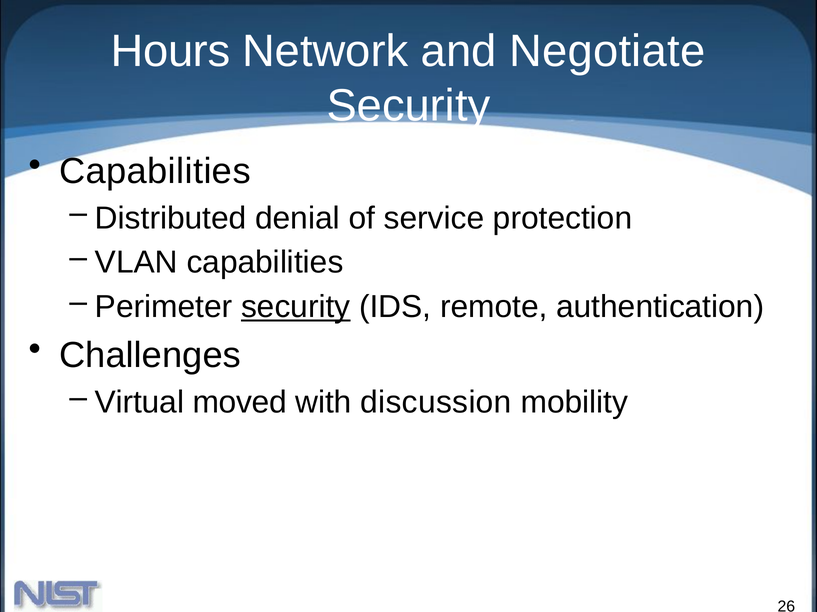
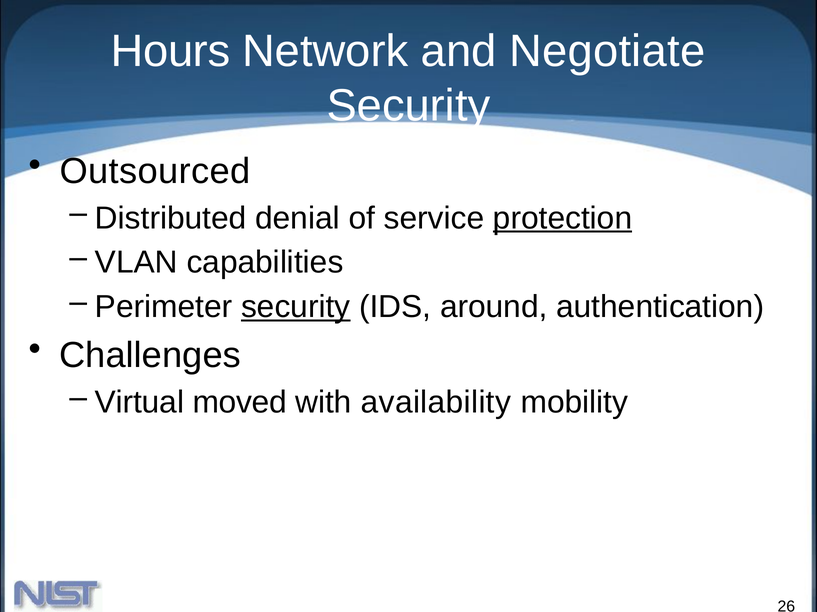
Capabilities: Capabilities -> Outsourced (155, 171)
protection underline: none -> present (563, 218)
remote: remote -> around (494, 307)
discussion: discussion -> availability (436, 403)
